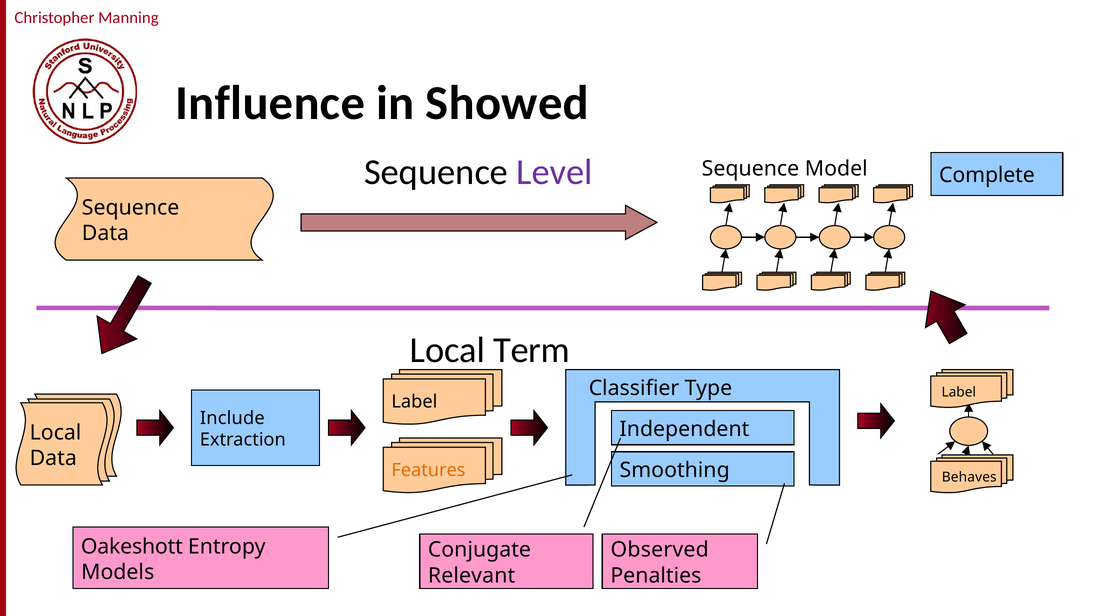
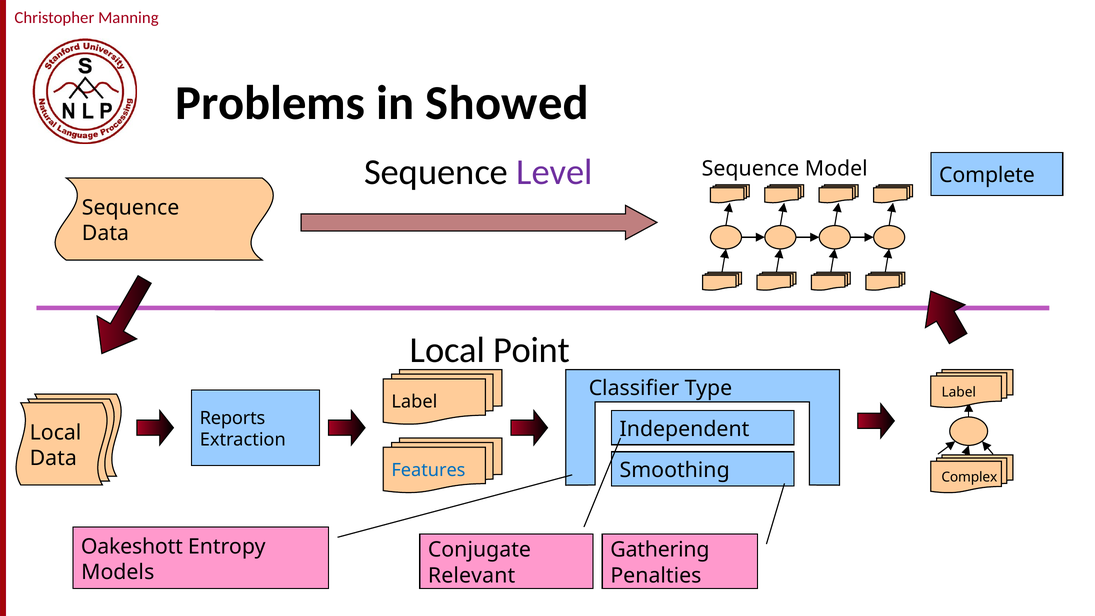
Influence: Influence -> Problems (270, 103)
Term: Term -> Point (532, 350)
Include: Include -> Reports (233, 418)
Features colour: orange -> blue (428, 470)
Behaves: Behaves -> Complex (969, 477)
Observed: Observed -> Gathering (660, 550)
